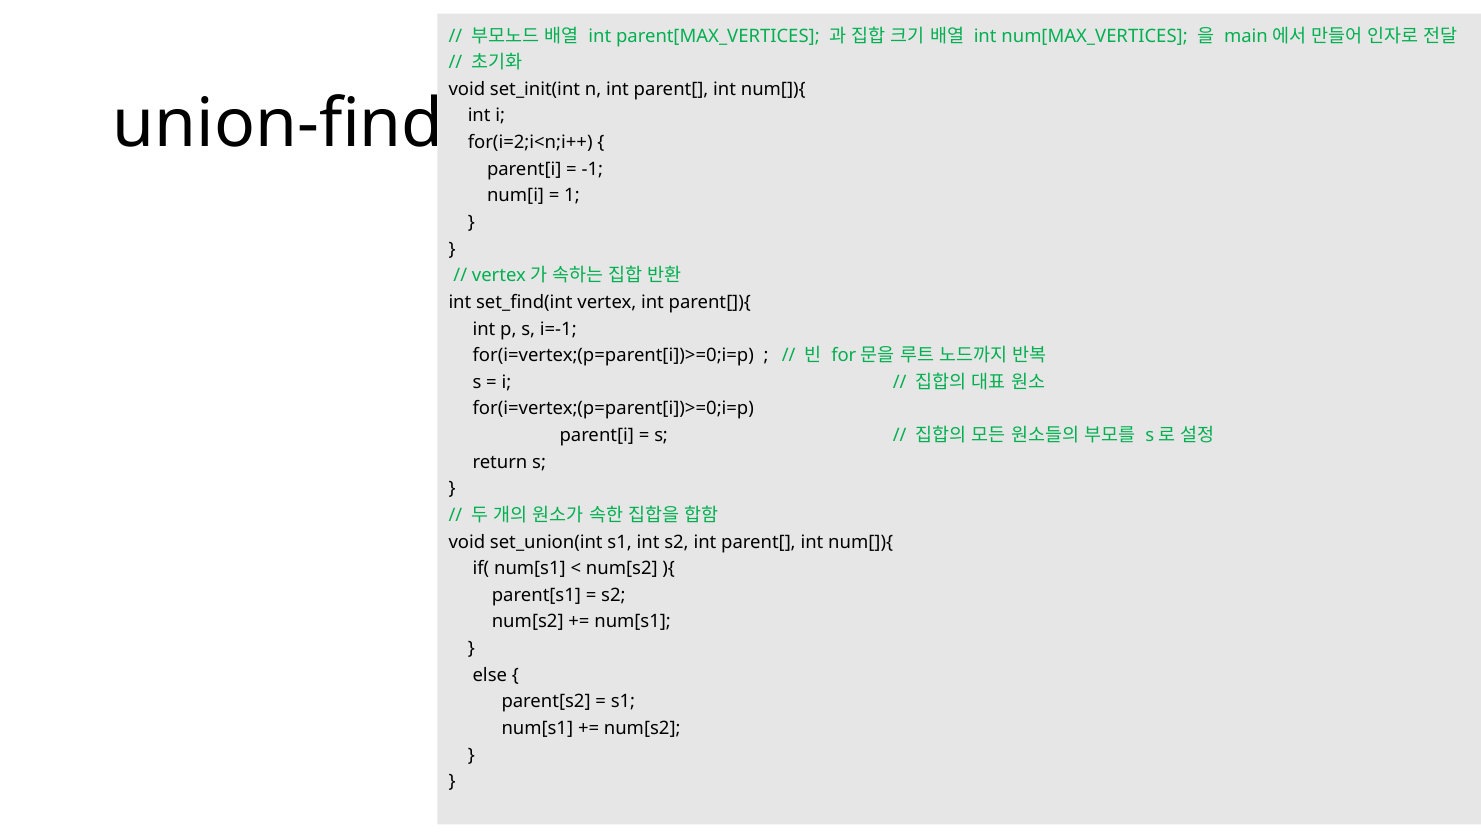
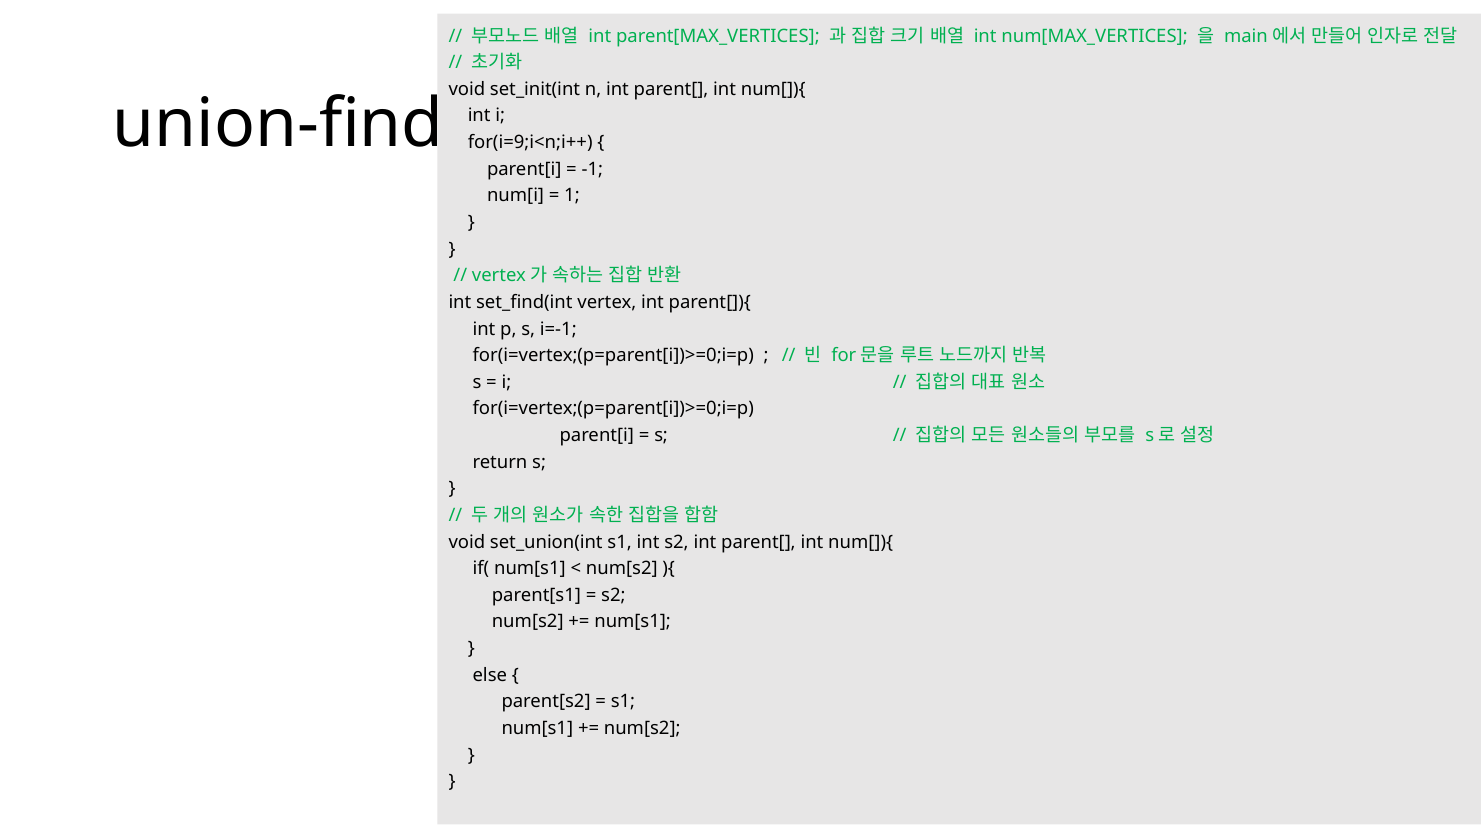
for(i=2;i<n;i++: for(i=2;i<n;i++ -> for(i=9;i<n;i++ (530, 143)
